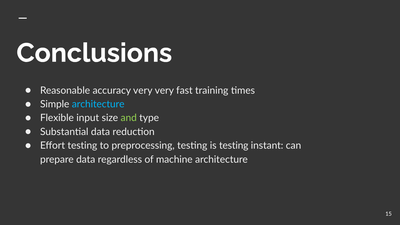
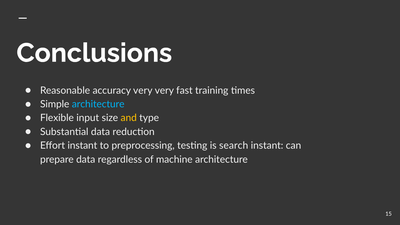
and colour: light green -> yellow (129, 118)
Effort testing: testing -> instant (82, 146)
is testing: testing -> search (234, 146)
